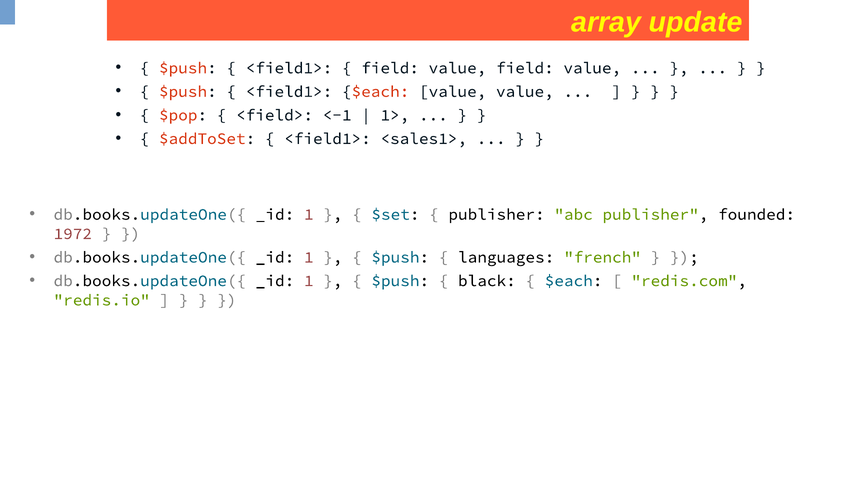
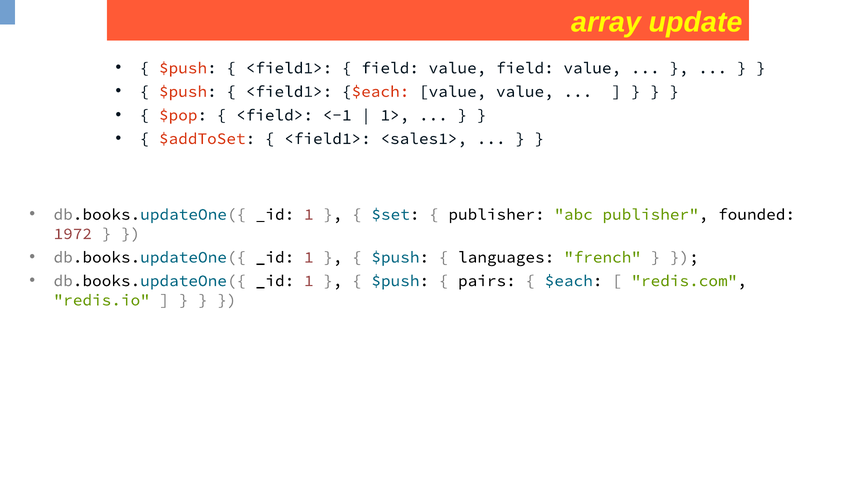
black: black -> pairs (487, 281)
